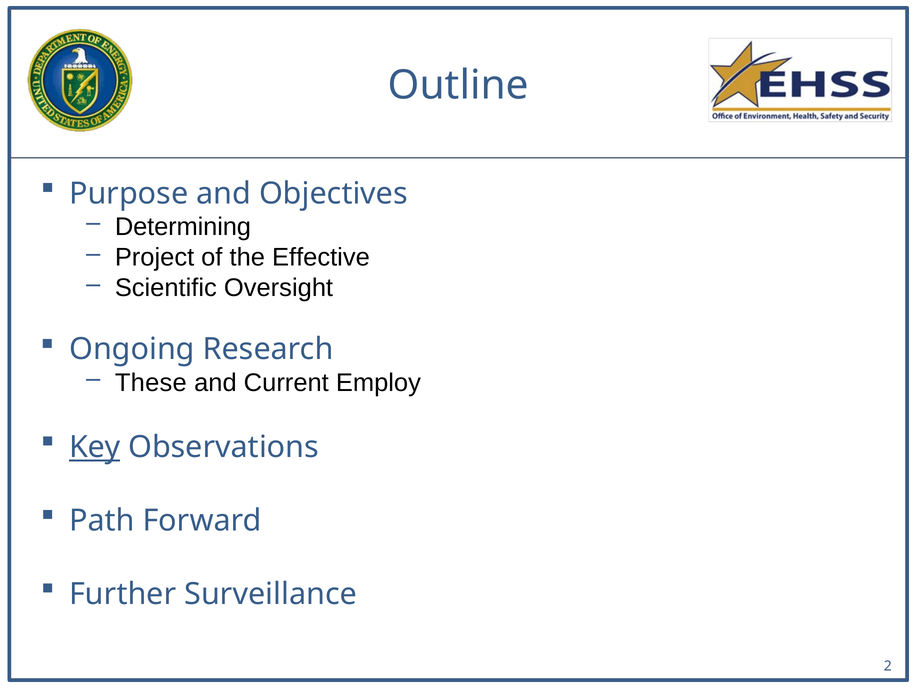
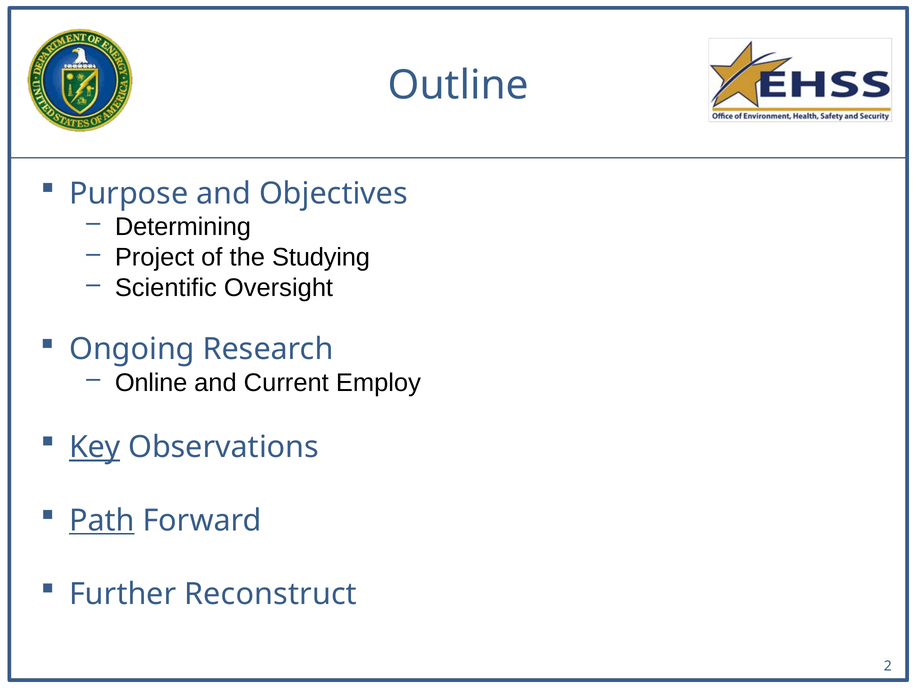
Effective: Effective -> Studying (321, 257)
These: These -> Online (151, 383)
Path underline: none -> present (102, 520)
Surveillance: Surveillance -> Reconstruct (271, 594)
